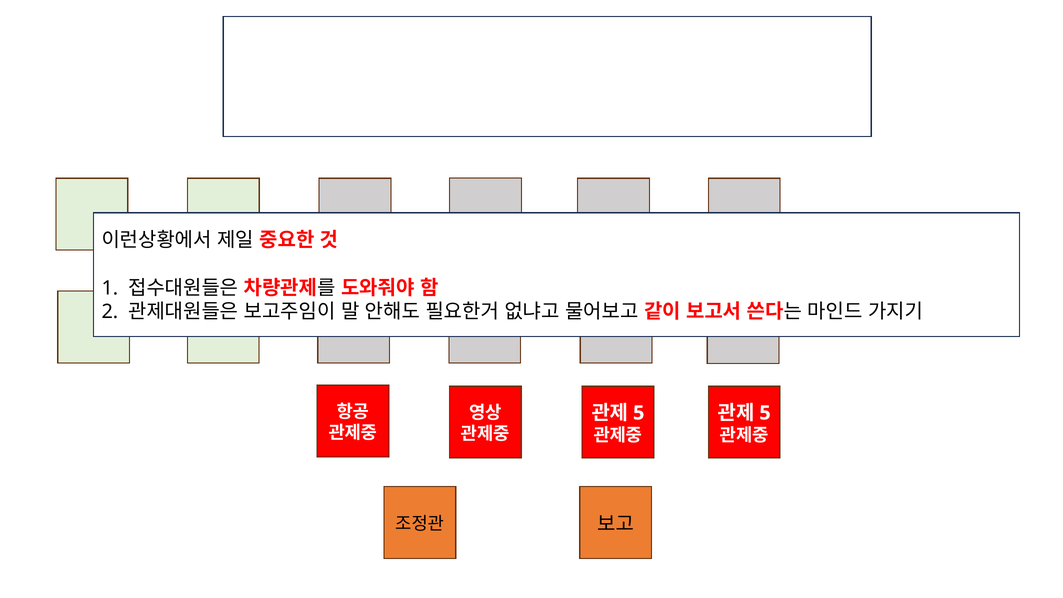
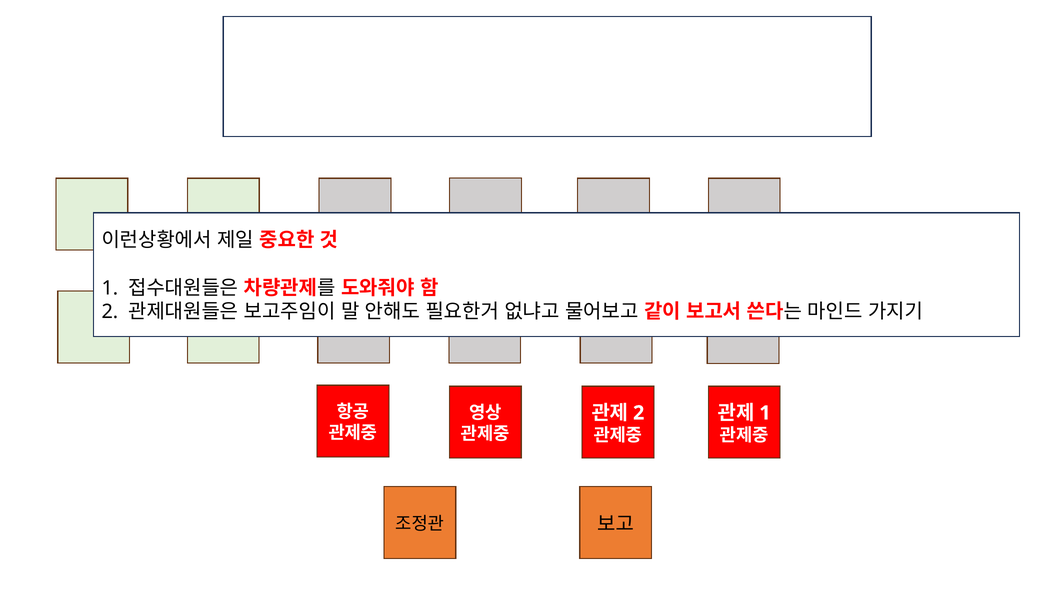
5: 5 -> 2 (639, 413)
5: 5 -> 1 (765, 413)
